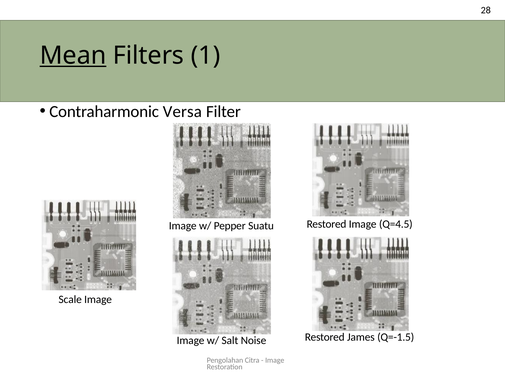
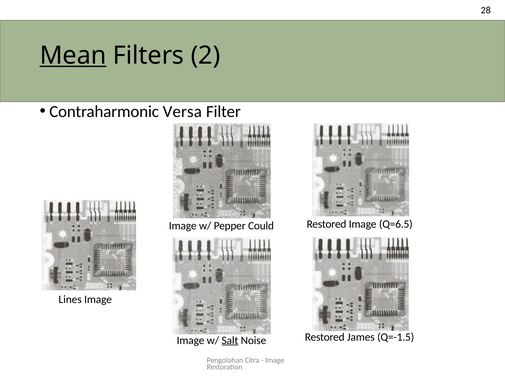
1: 1 -> 2 (205, 55)
Suatu: Suatu -> Could (261, 226)
Q=4.5: Q=4.5 -> Q=6.5 (396, 224)
Scale: Scale -> Lines (70, 299)
Salt underline: none -> present (230, 340)
